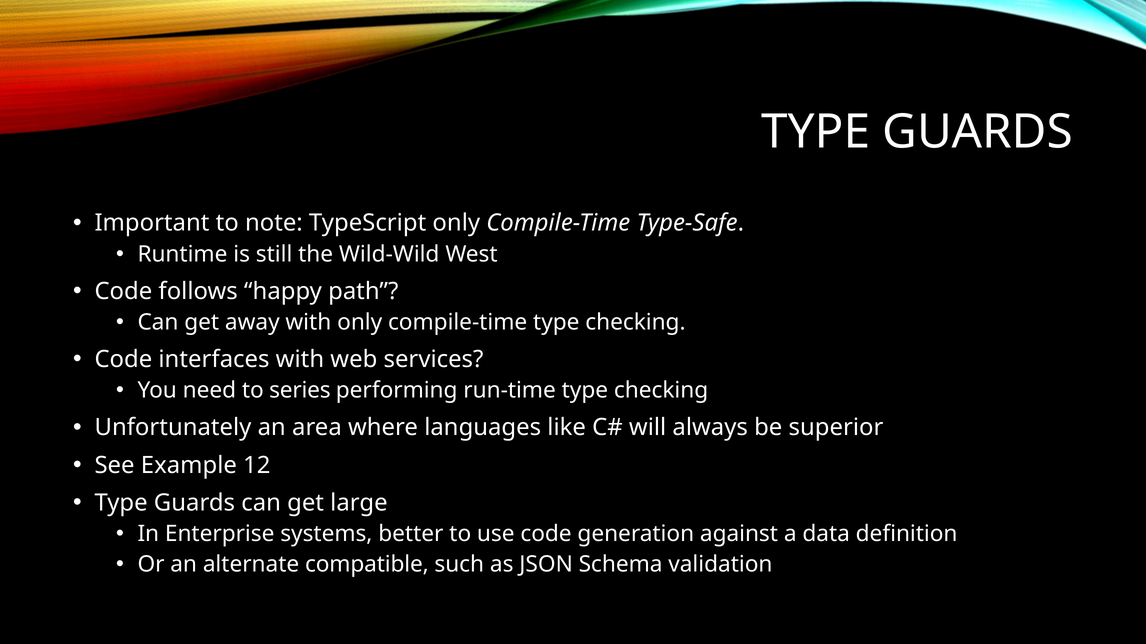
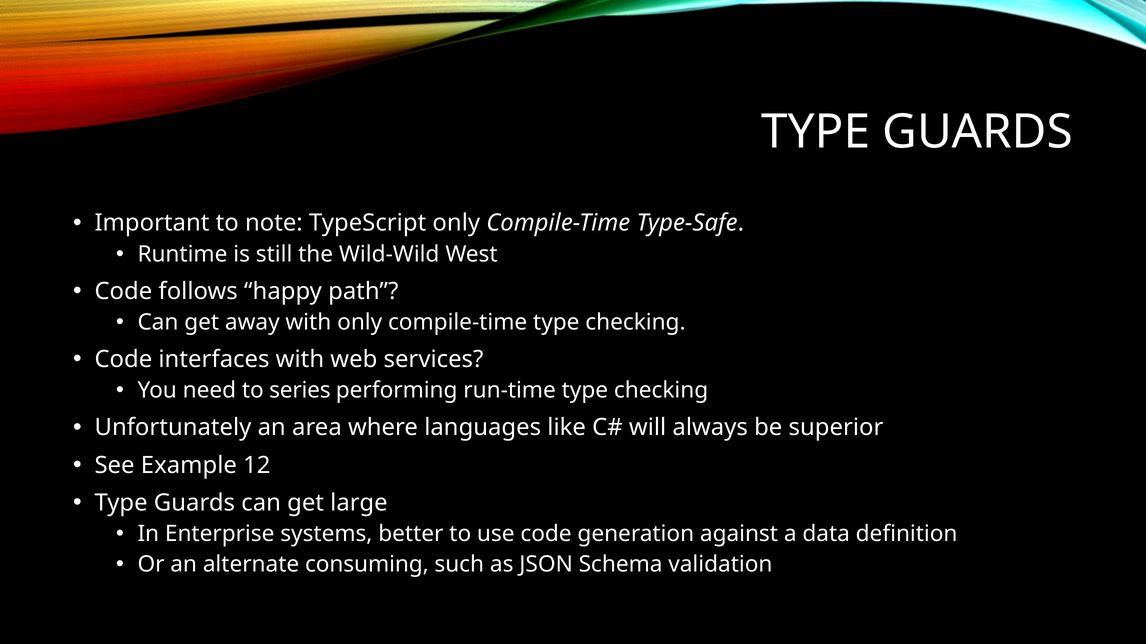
compatible: compatible -> consuming (367, 565)
